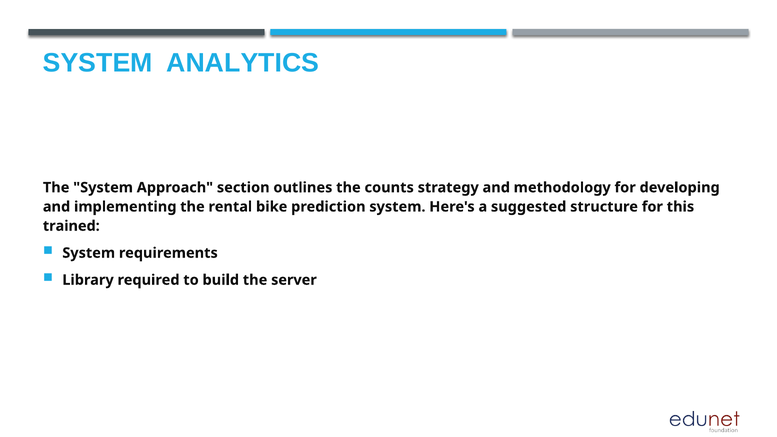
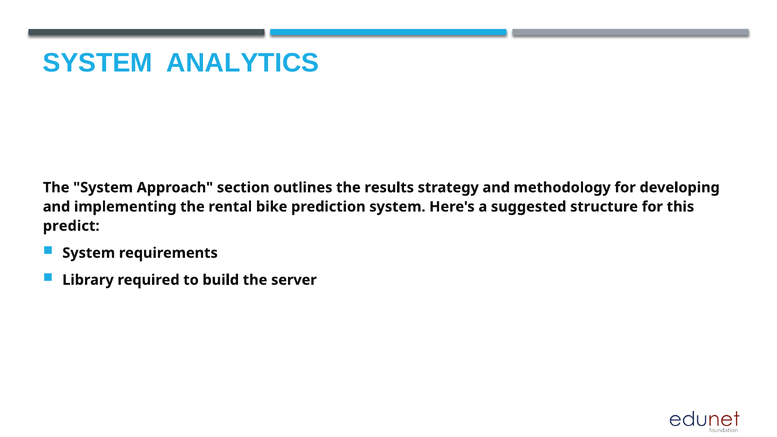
counts: counts -> results (389, 188)
trained: trained -> predict (71, 226)
